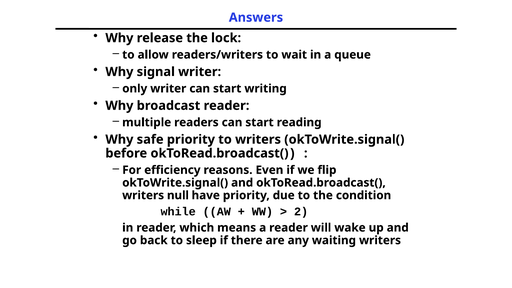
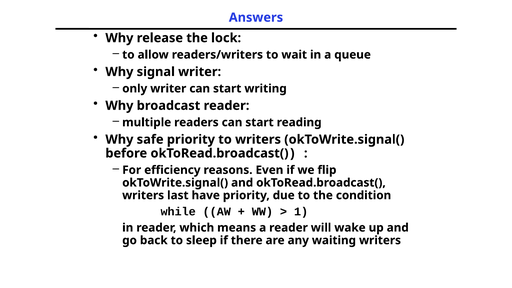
null: null -> last (178, 195)
2: 2 -> 1 (301, 212)
